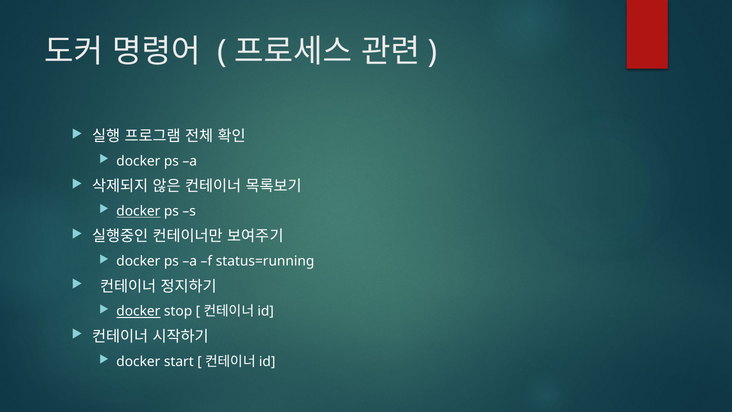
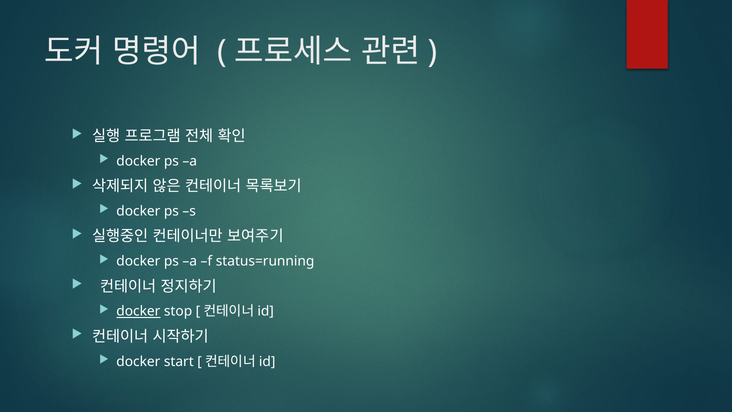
docker underline: present -> none (138, 211)
